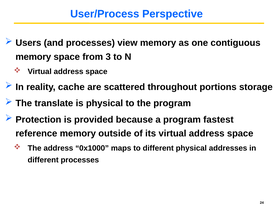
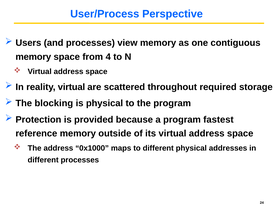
3: 3 -> 4 (108, 57)
reality cache: cache -> virtual (71, 87)
portions: portions -> required (218, 87)
translate: translate -> blocking (54, 103)
